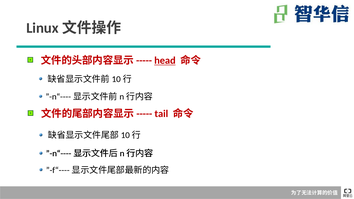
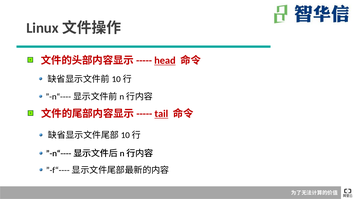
tail underline: none -> present (161, 114)
